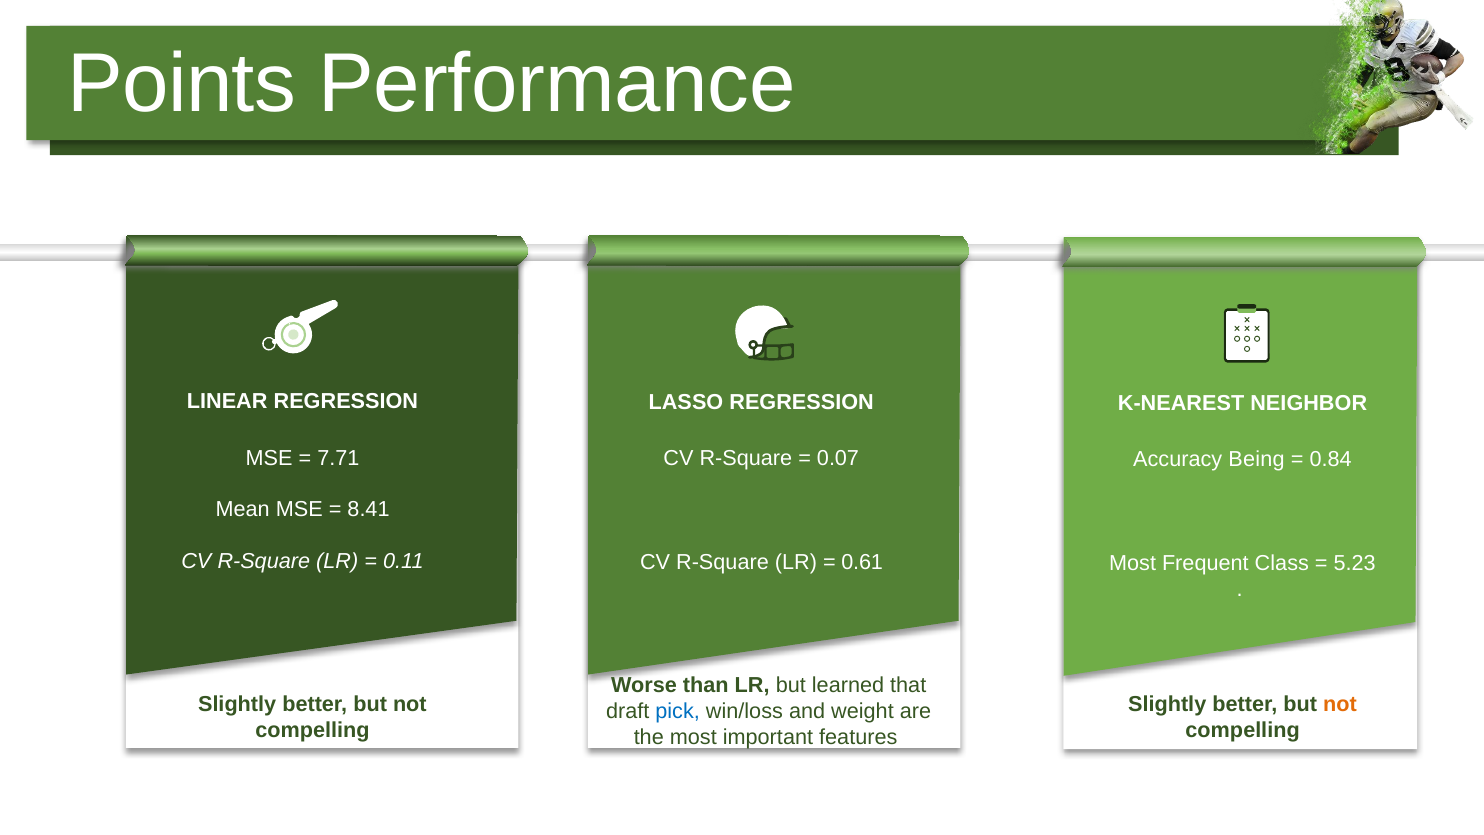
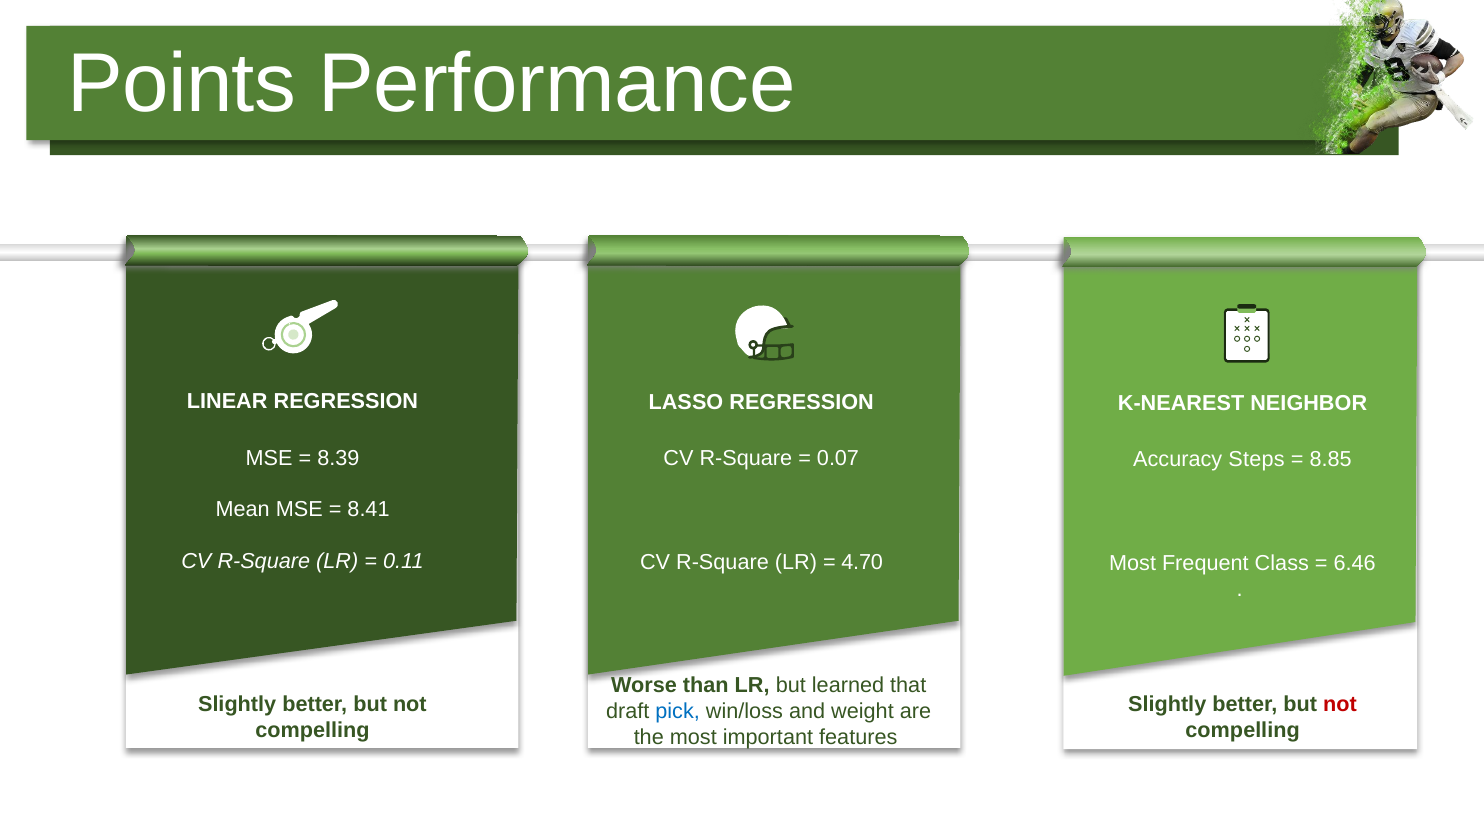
7.71: 7.71 -> 8.39 (338, 458)
Being: Being -> Steps (1256, 459)
0.84: 0.84 -> 8.85 (1331, 459)
0.61: 0.61 -> 4.70 (862, 562)
5.23: 5.23 -> 6.46 (1355, 563)
not colour: orange -> red (1340, 704)
